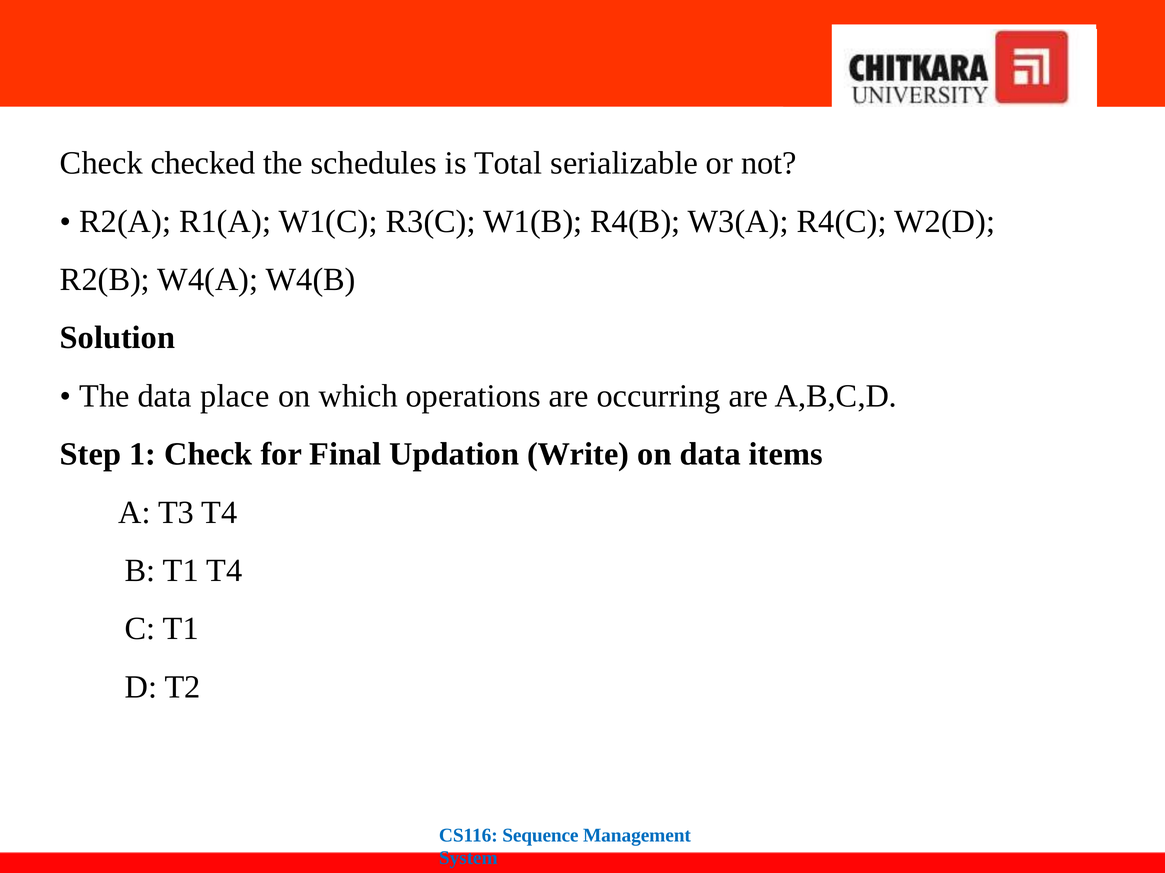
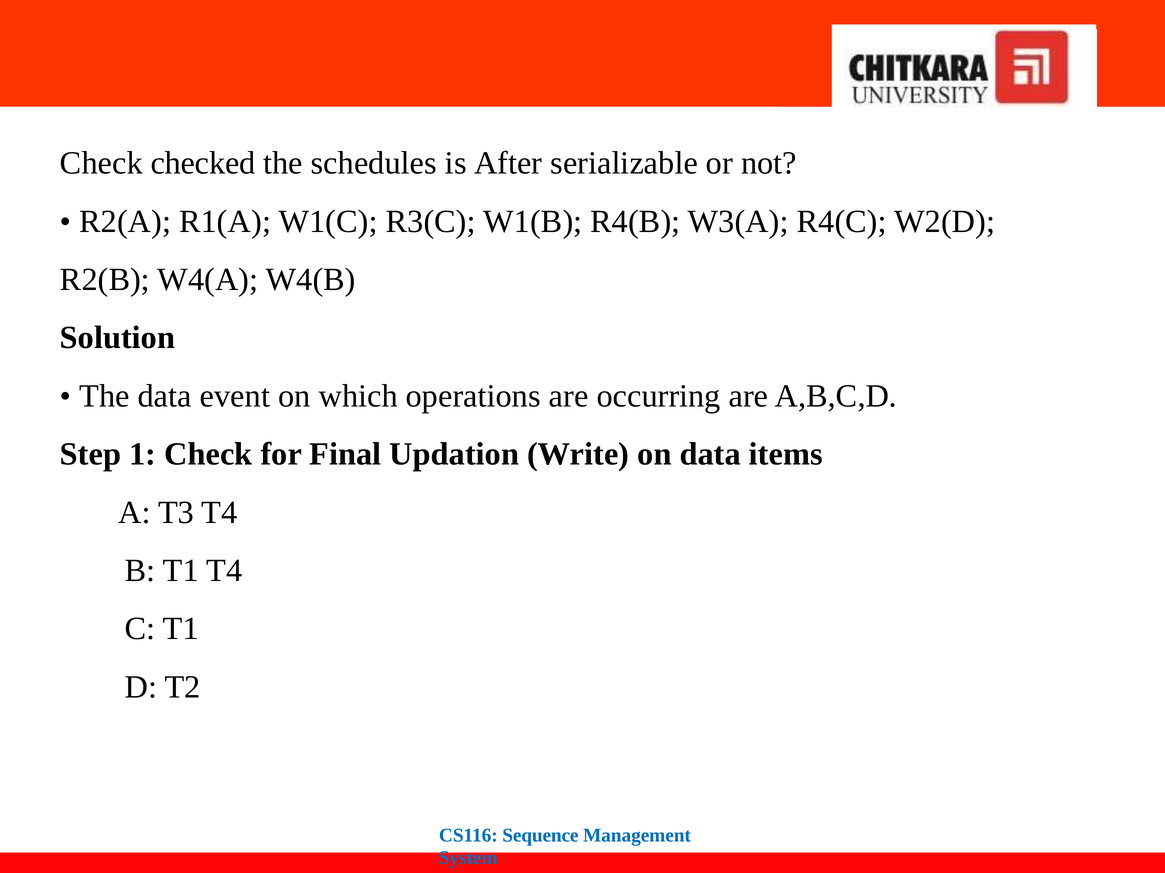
Total: Total -> After (508, 163)
place: place -> event (235, 396)
